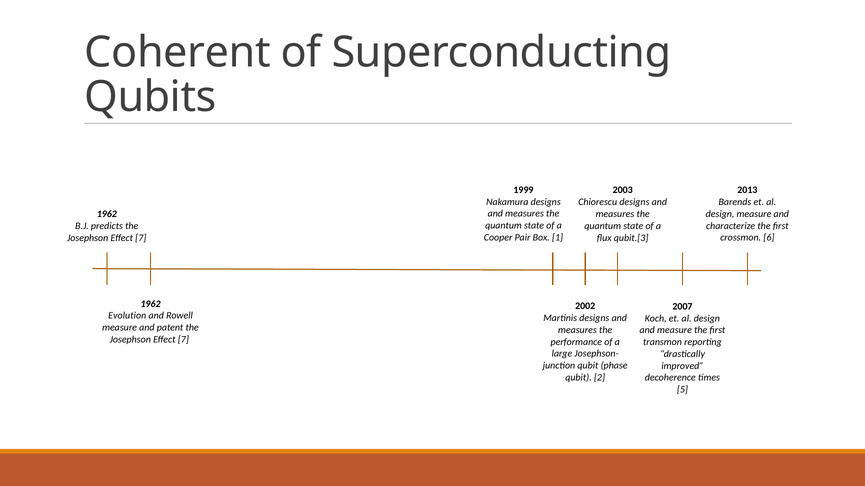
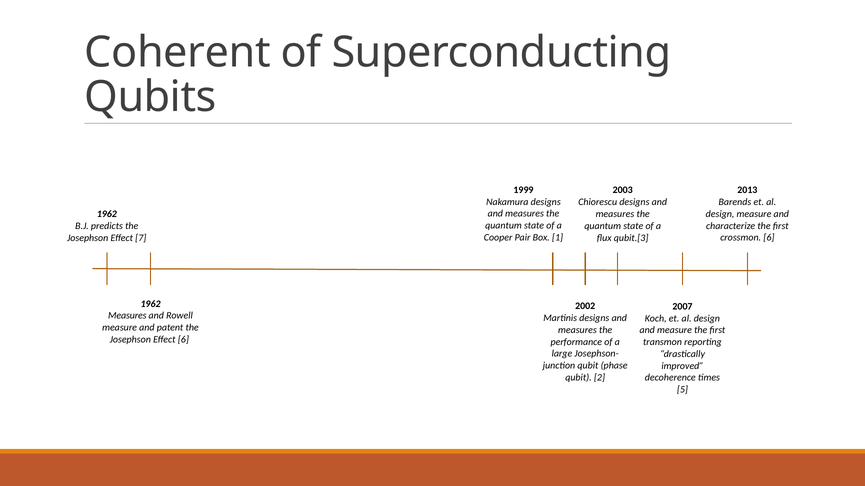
Evolution: Evolution -> Measures (127, 316)
7: 7 -> 6 (183, 340)
